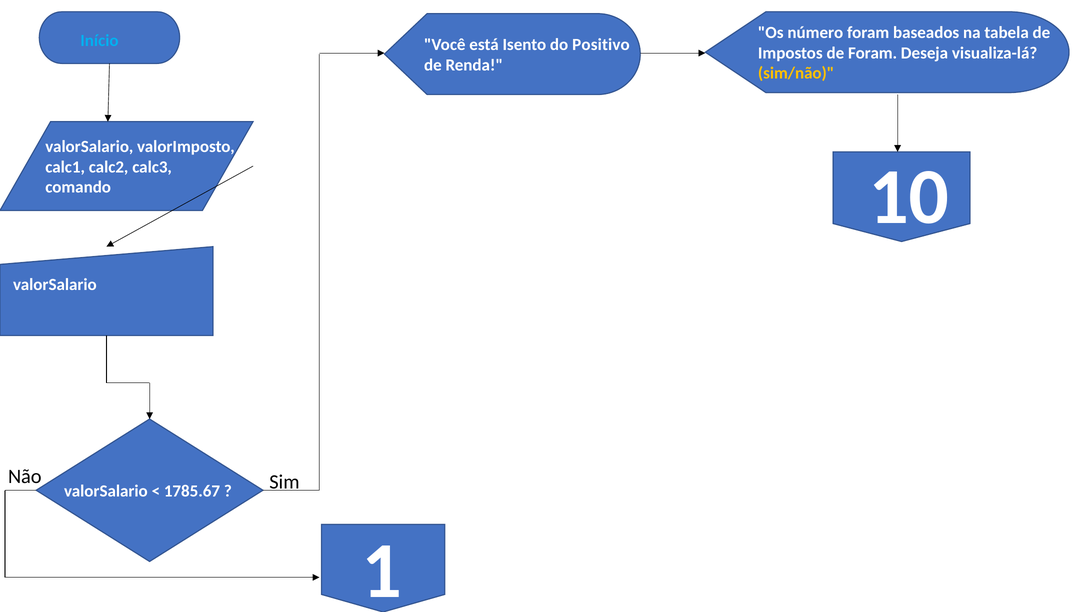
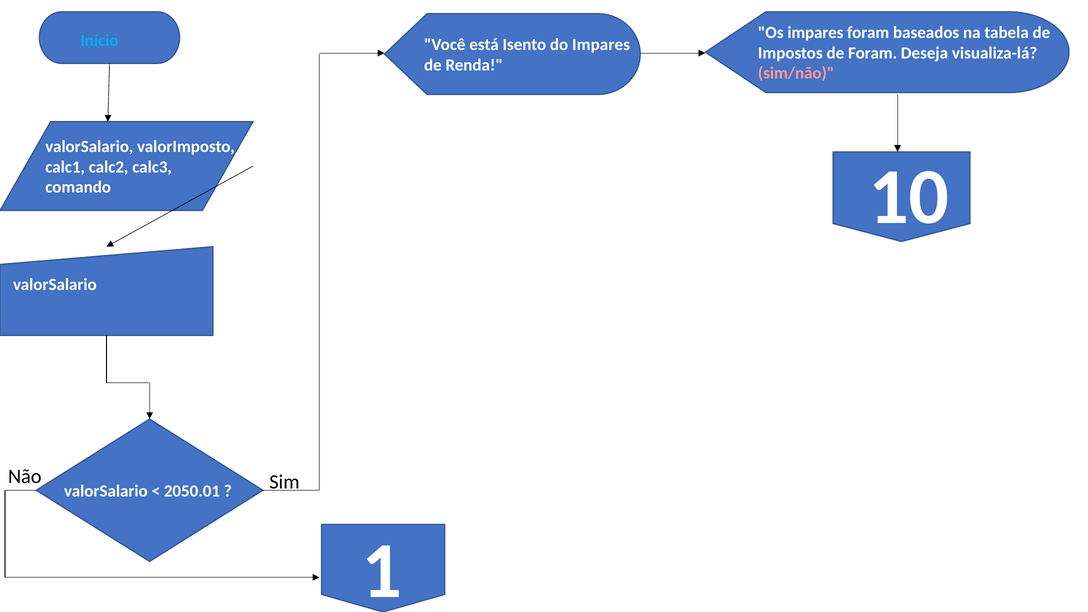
Os número: número -> impares (815, 33)
do Positivo: Positivo -> Impares (601, 45)
sim/não colour: yellow -> pink (796, 73)
1785.67: 1785.67 -> 2050.01 (192, 491)
